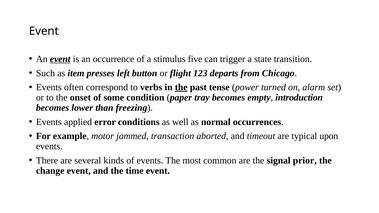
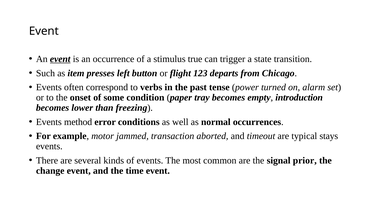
five: five -> true (195, 59)
the underline: present -> none (181, 87)
applied: applied -> method (78, 122)
upon: upon -> stays (329, 136)
